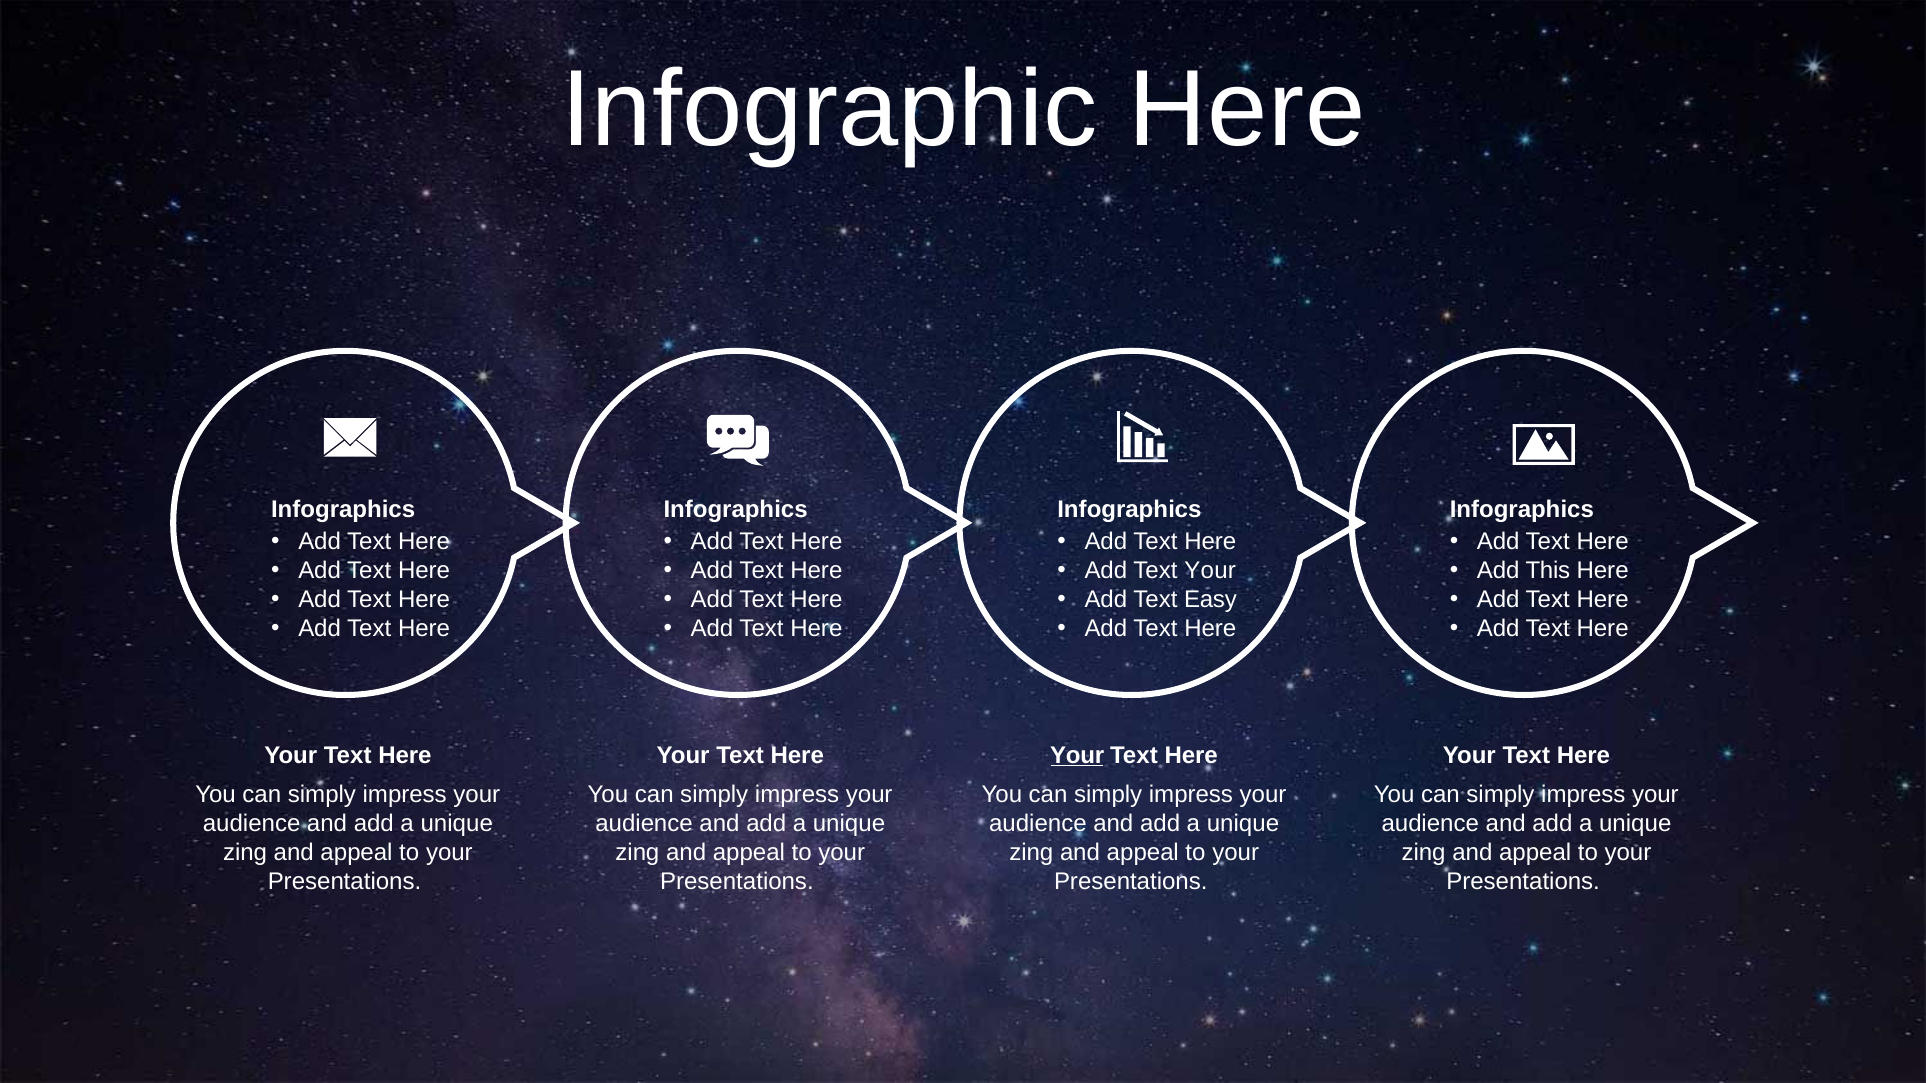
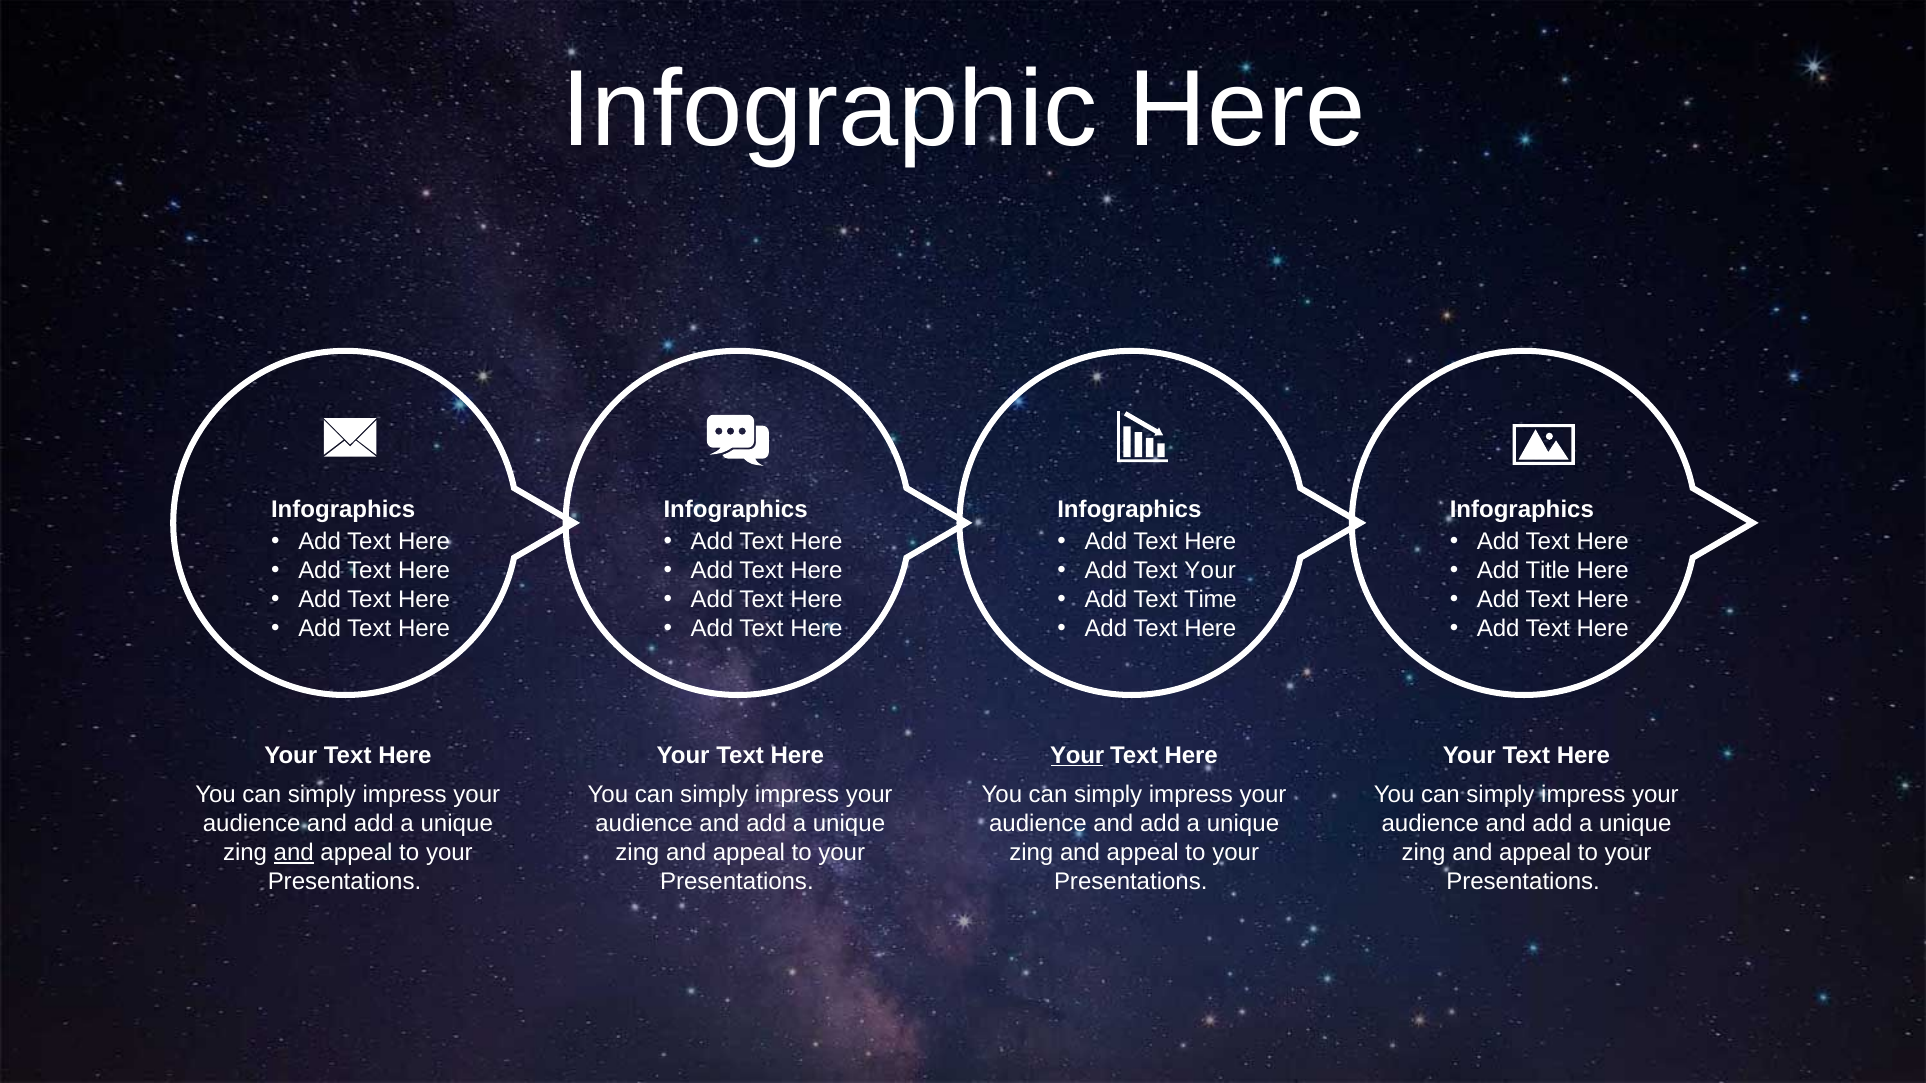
This: This -> Title (1548, 571)
Easy: Easy -> Time (1210, 600)
and underline: none -> present (294, 853)
